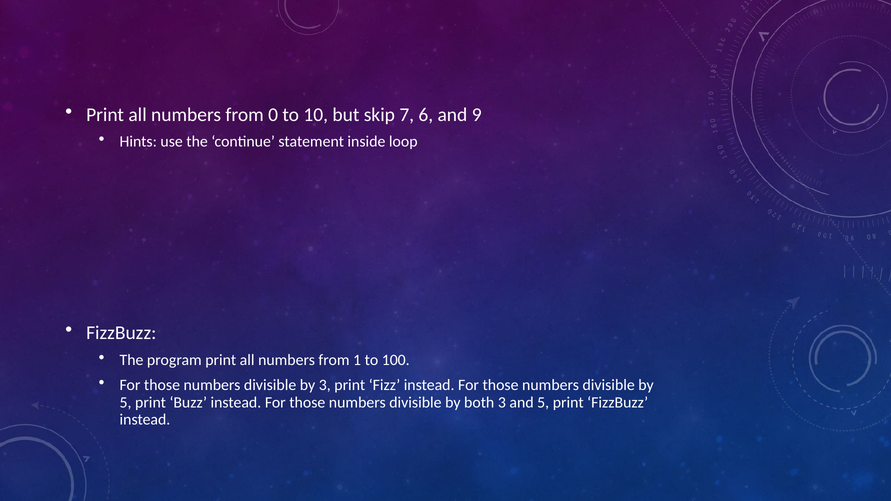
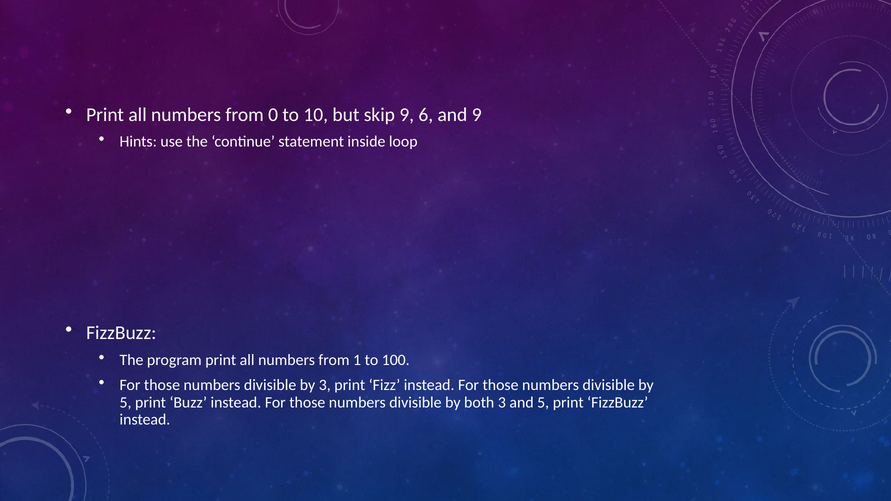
skip 7: 7 -> 9 (407, 115)
